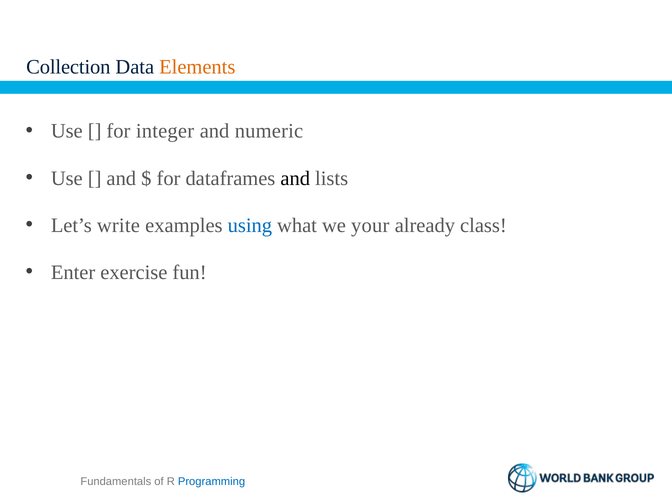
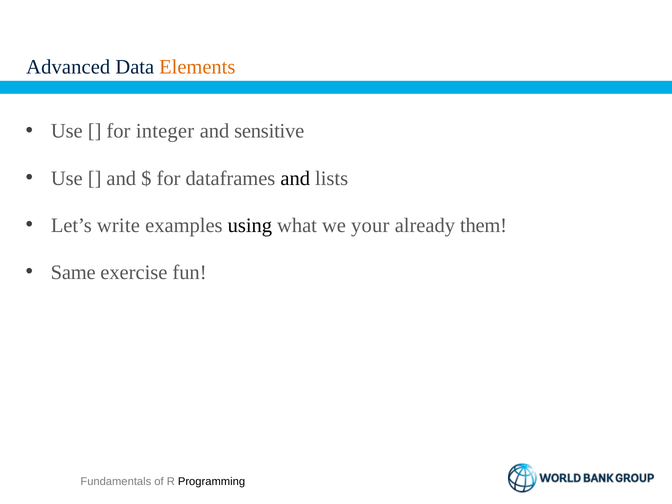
Collection: Collection -> Advanced (68, 67)
numeric: numeric -> sensitive (269, 131)
using colour: blue -> black (250, 225)
class: class -> them (484, 225)
Enter: Enter -> Same (73, 272)
Programming colour: blue -> black (212, 481)
